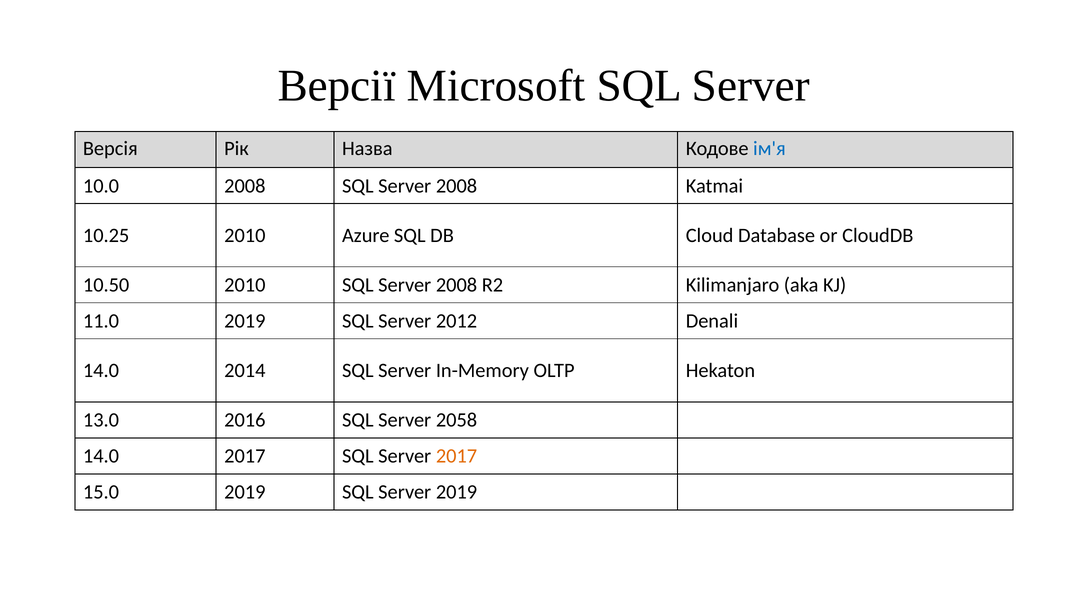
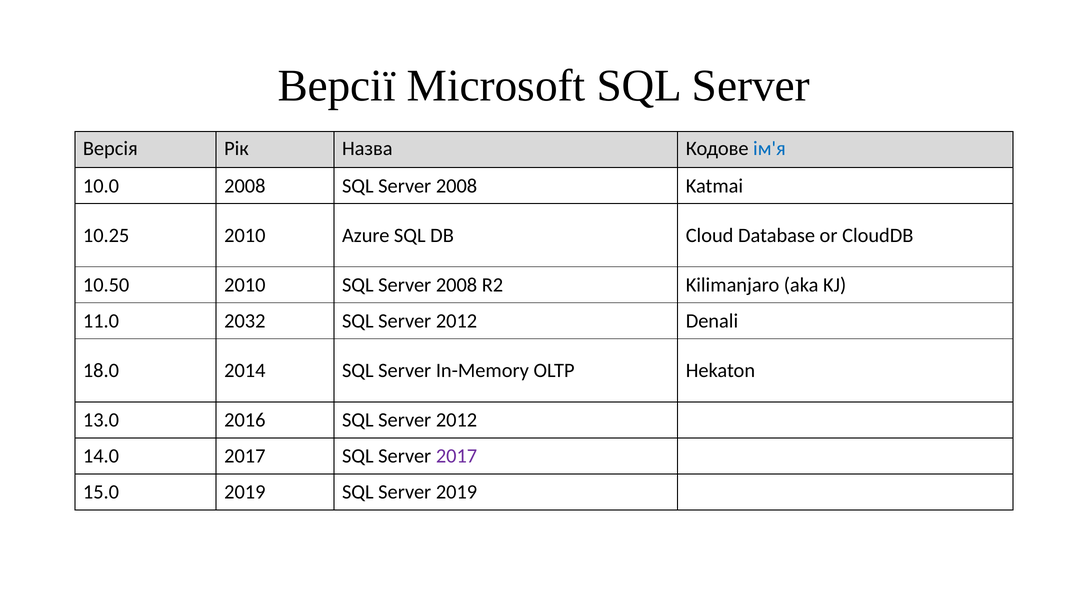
11.0 2019: 2019 -> 2032 (245, 321)
14.0: 14.0 -> 18.0 (101, 371)
2016 SQL Server 2058: 2058 -> 2012 (457, 420)
2017 colour: orange -> purple (457, 456)
